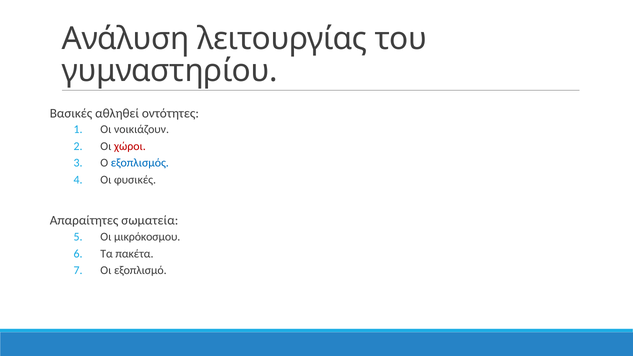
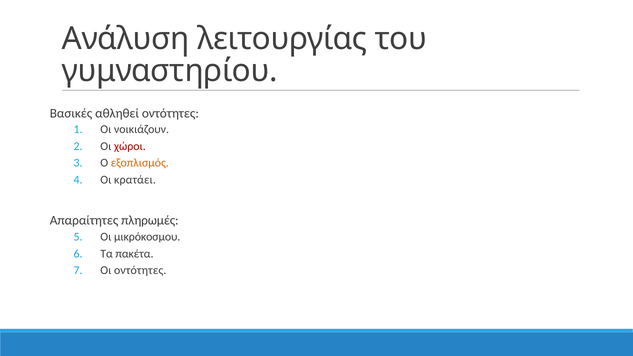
εξοπλισμός colour: blue -> orange (140, 163)
φυσικές: φυσικές -> κρατάει (135, 180)
σωματεία: σωματεία -> πληρωμές (150, 221)
Οι εξοπλισμό: εξοπλισμό -> οντότητες (140, 270)
